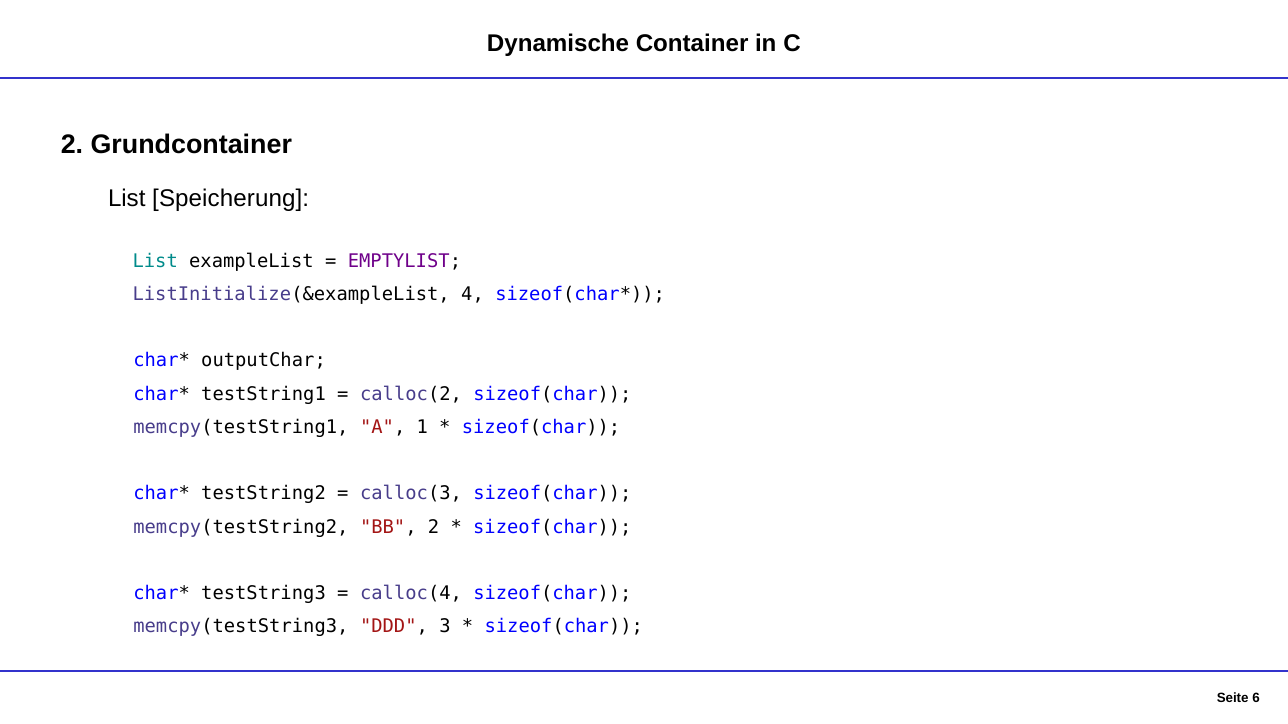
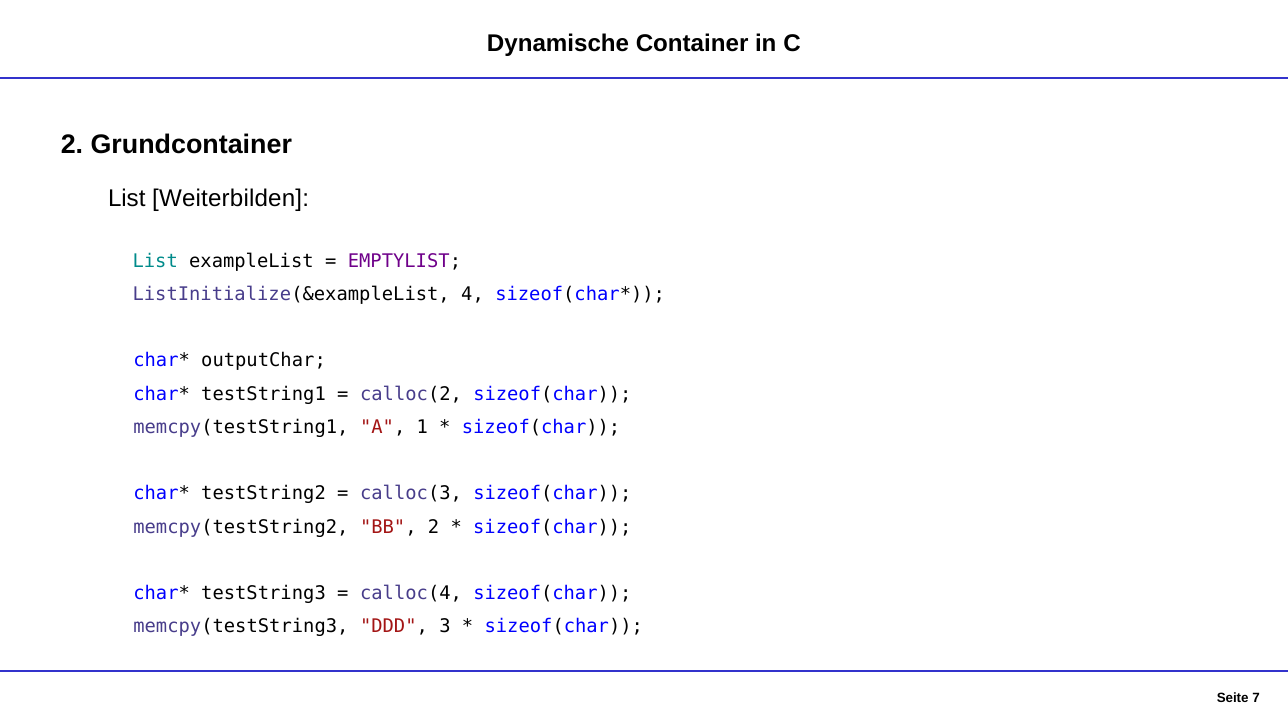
Speicherung: Speicherung -> Weiterbilden (231, 198)
6: 6 -> 7 (1256, 699)
